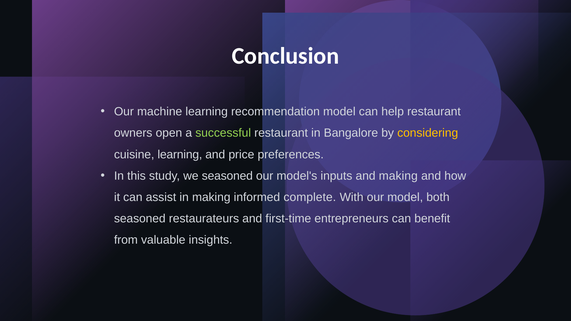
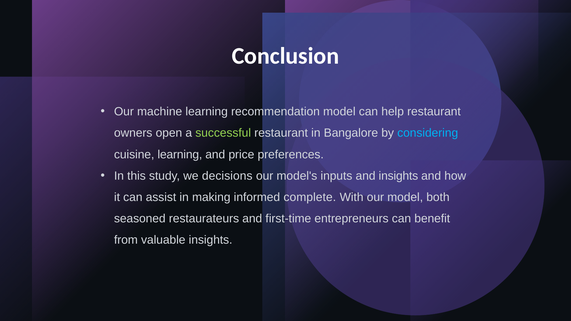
considering colour: yellow -> light blue (428, 133)
we seasoned: seasoned -> decisions (227, 176)
and making: making -> insights (398, 176)
